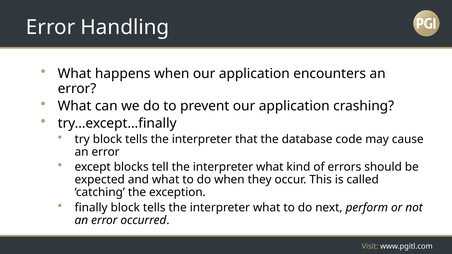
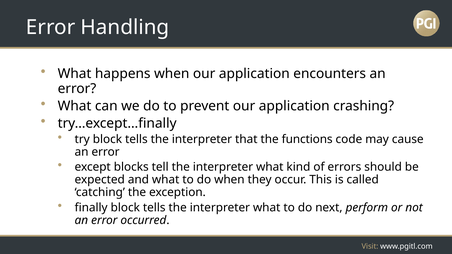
database: database -> functions (307, 139)
